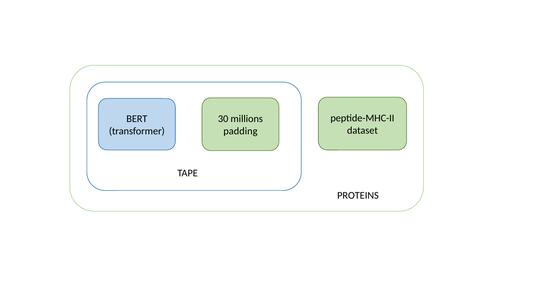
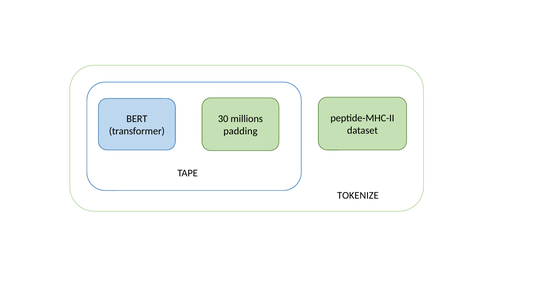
PROTEINS: PROTEINS -> TOKENIZE (358, 196)
